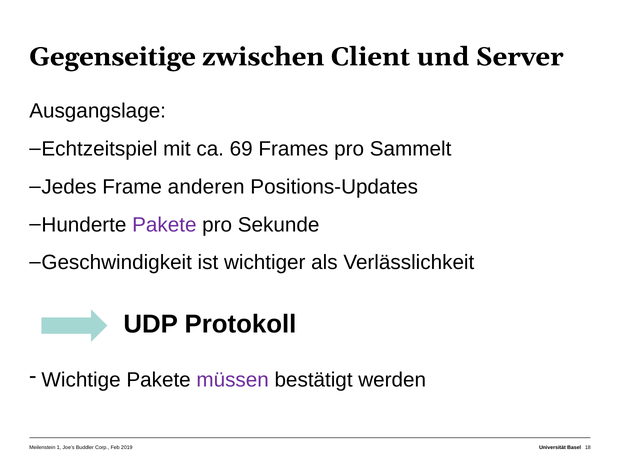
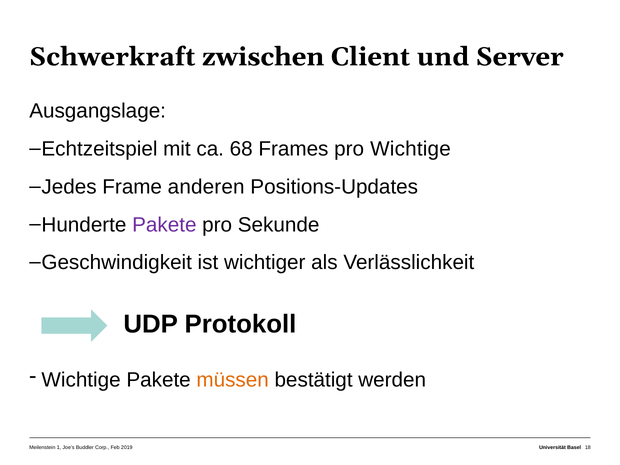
Gegenseitige: Gegenseitige -> Schwerkraft (112, 57)
69: 69 -> 68 (241, 149)
pro Sammelt: Sammelt -> Wichtige (410, 149)
müssen colour: purple -> orange (233, 380)
